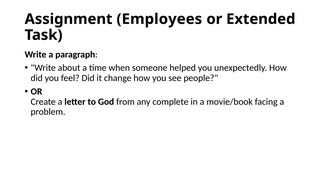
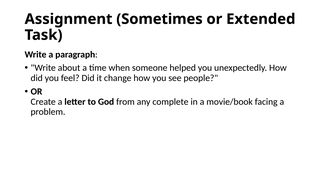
Employees: Employees -> Sometimes (159, 19)
